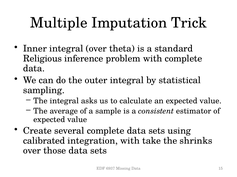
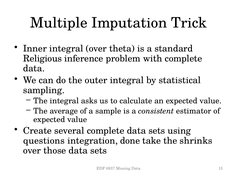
calibrated: calibrated -> questions (44, 141)
integration with: with -> done (130, 141)
